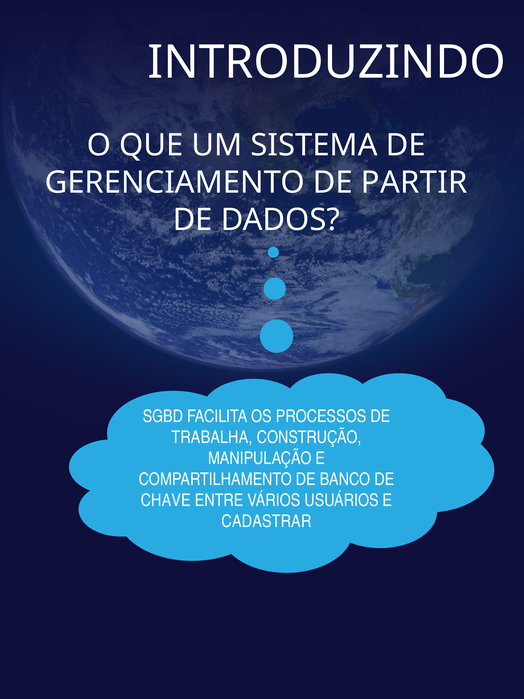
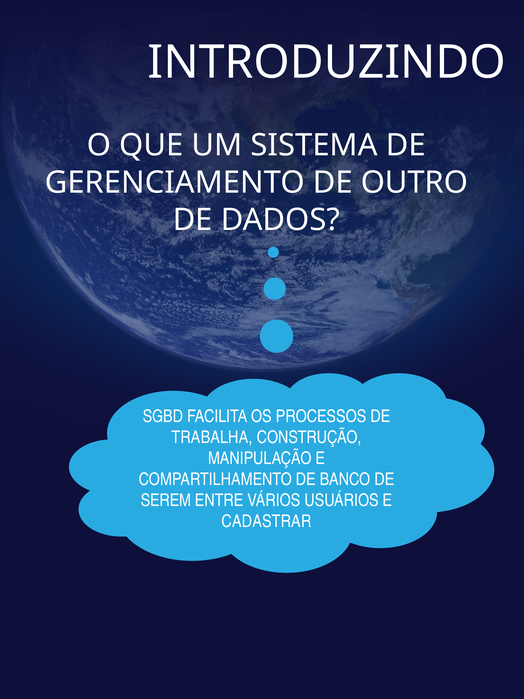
PARTIR: PARTIR -> OUTRO (414, 182)
CHAVE: CHAVE -> SEREM (166, 500)
